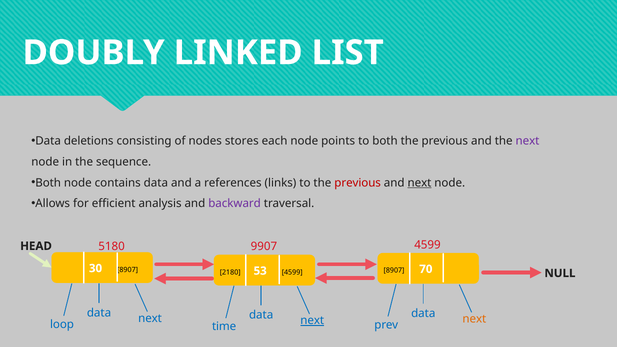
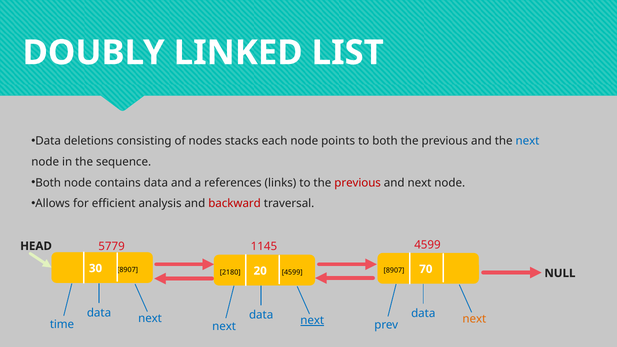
stores: stores -> stacks (242, 141)
next colour: purple -> blue (528, 141)
next underline: present -> none (419, 183)
backward colour: purple -> red (235, 204)
9907: 9907 -> 1145 (264, 246)
5180: 5180 -> 5779 (112, 247)
53: 53 -> 20 (260, 271)
loop: loop -> time (62, 324)
time: time -> next (224, 327)
